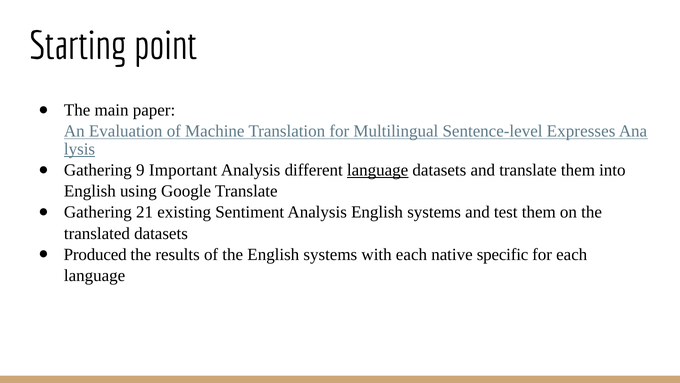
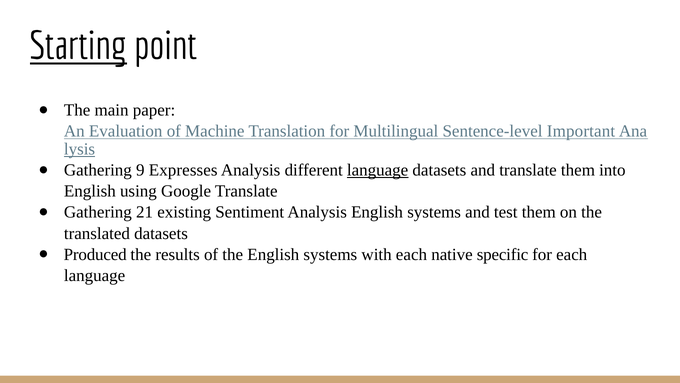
Starting underline: none -> present (79, 46)
Expresses: Expresses -> Important (581, 131)
Important: Important -> Expresses (183, 170)
